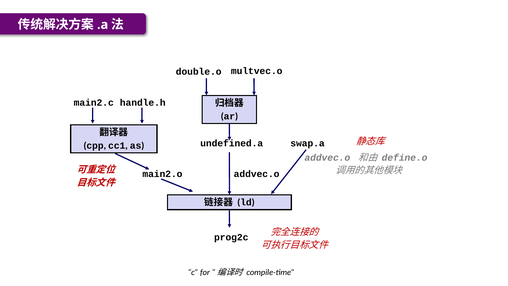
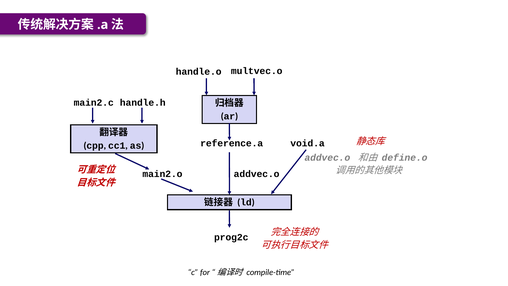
double.o: double.o -> handle.o (199, 71)
undefined.a: undefined.a -> reference.a (232, 143)
swap.a: swap.a -> void.a (308, 143)
